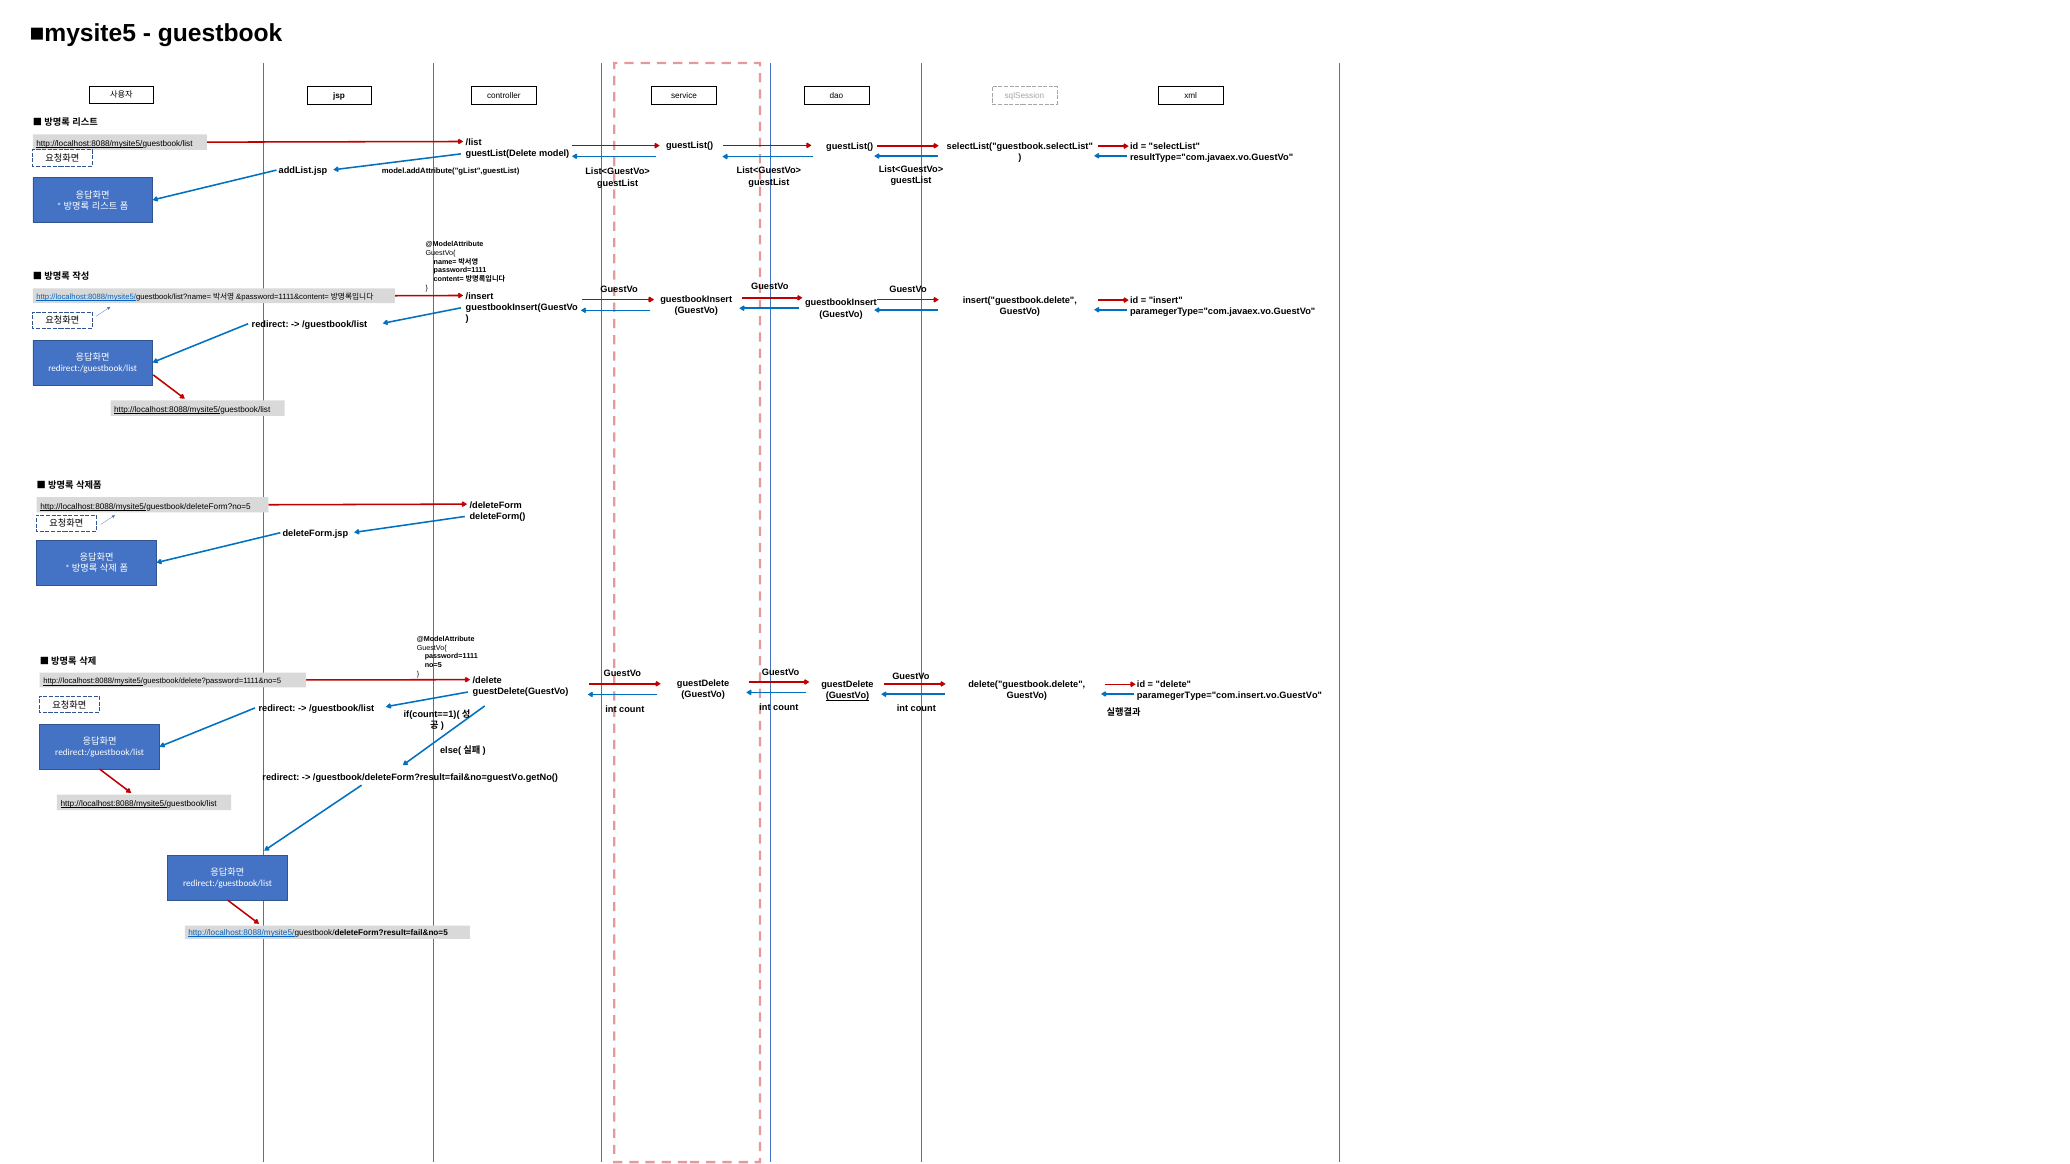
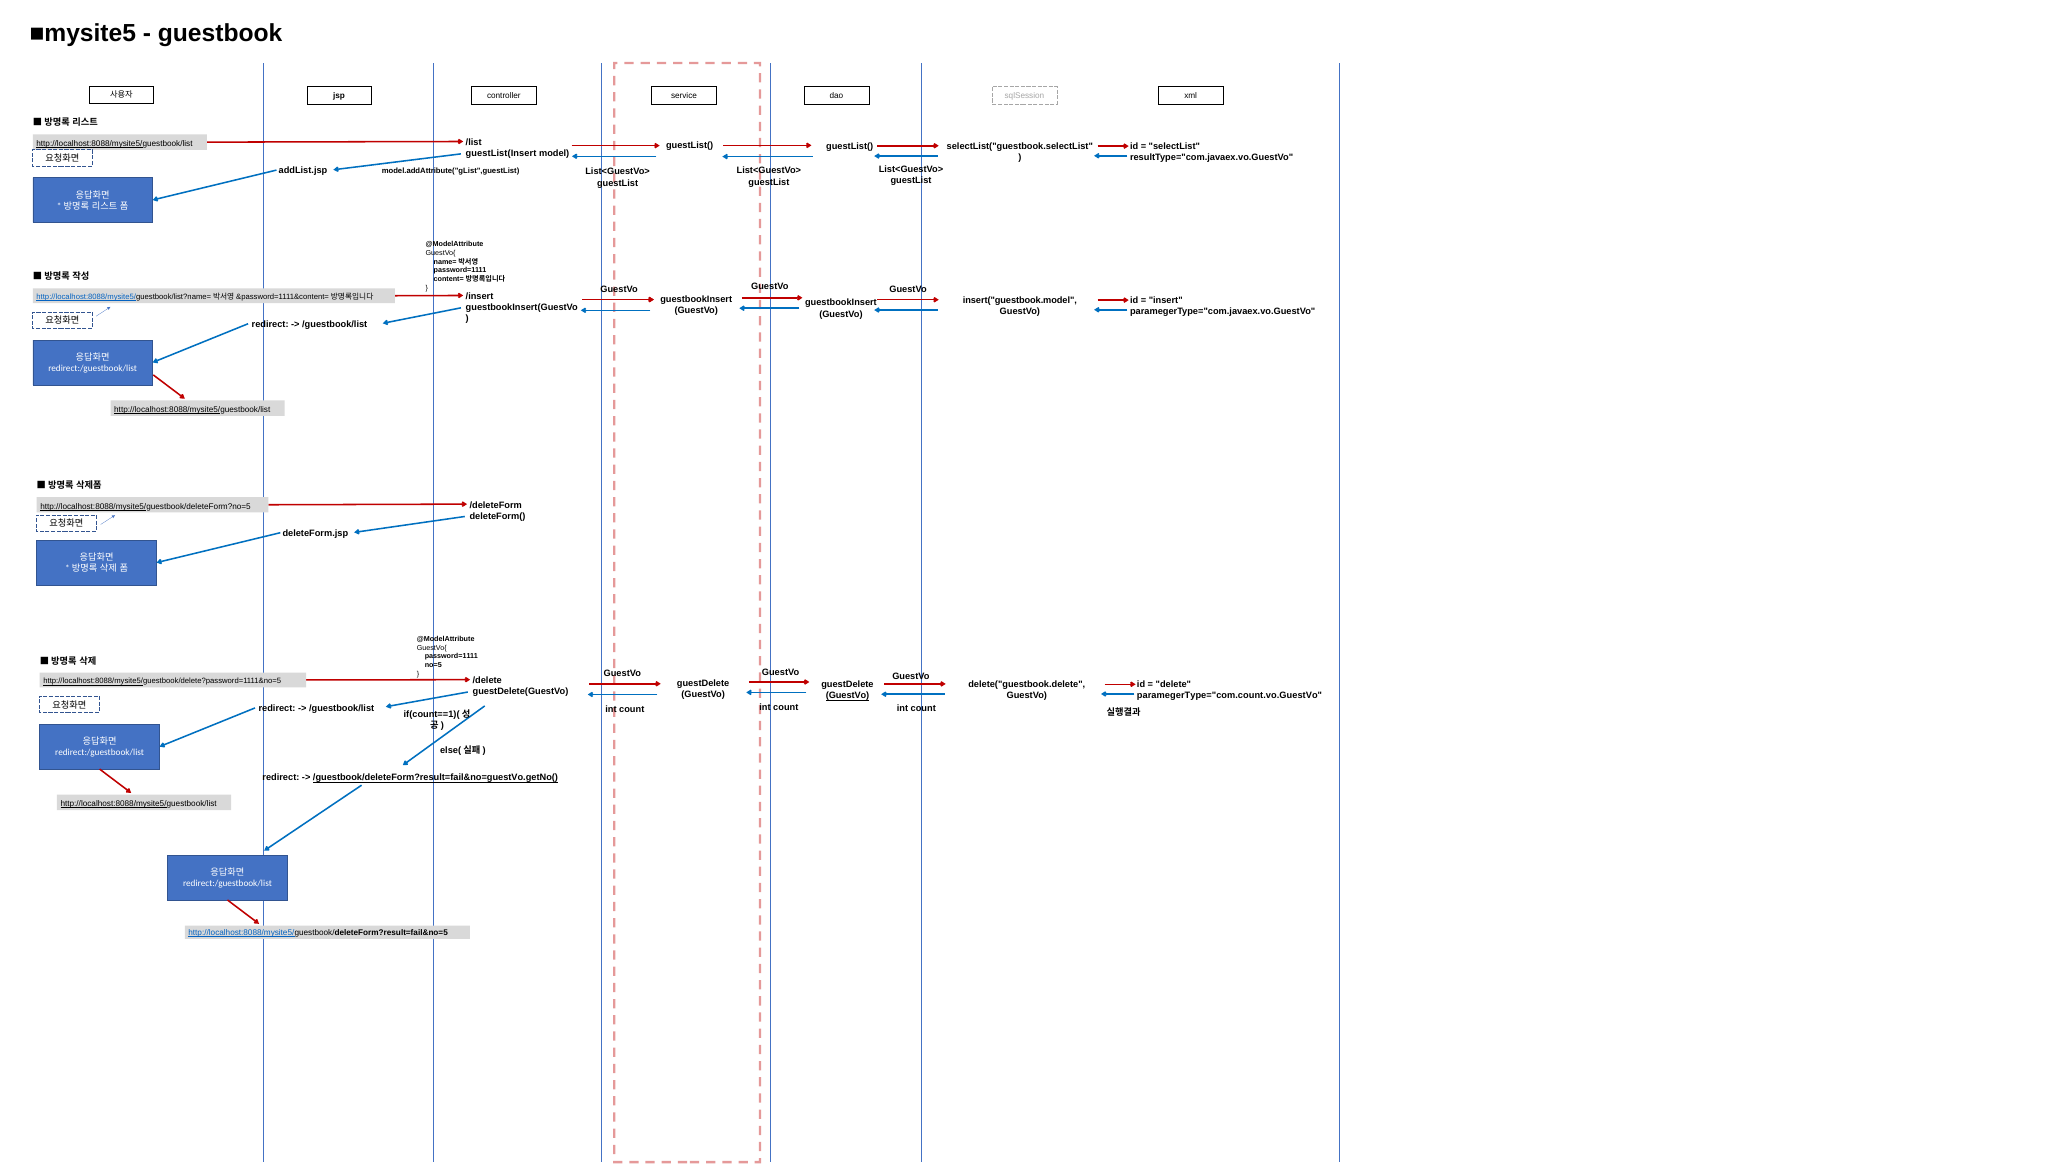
guestList(Delete: guestList(Delete -> guestList(Insert (501, 154)
insert("guestbook.delete: insert("guestbook.delete -> insert("guestbook.model (1020, 301)
paramegerType="com.insert.vo.GuestVo: paramegerType="com.insert.vo.GuestVo -> paramegerType="com.count.vo.GuestVo (1230, 696)
/guestbook/deleteForm?result=fail&no=guestVo.getNo( underline: none -> present (436, 778)
